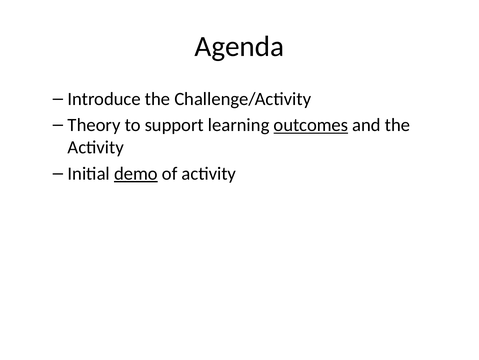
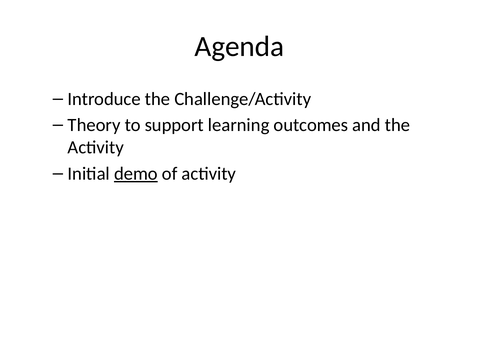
outcomes underline: present -> none (311, 125)
